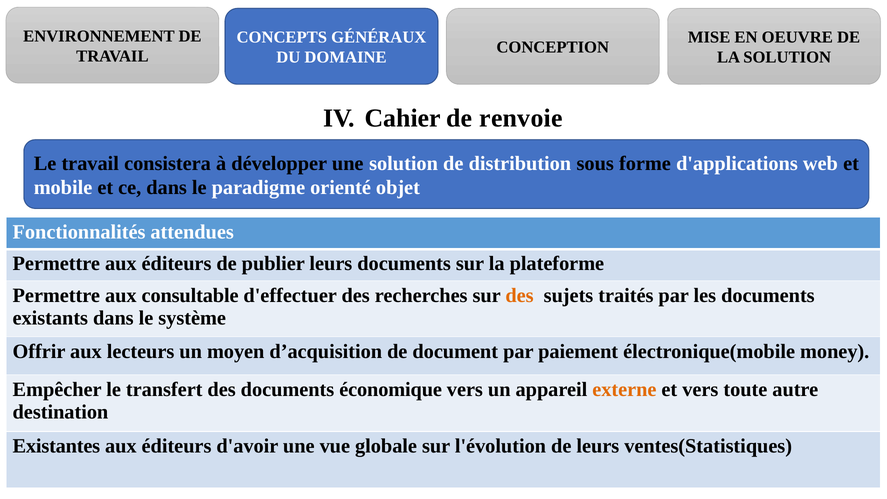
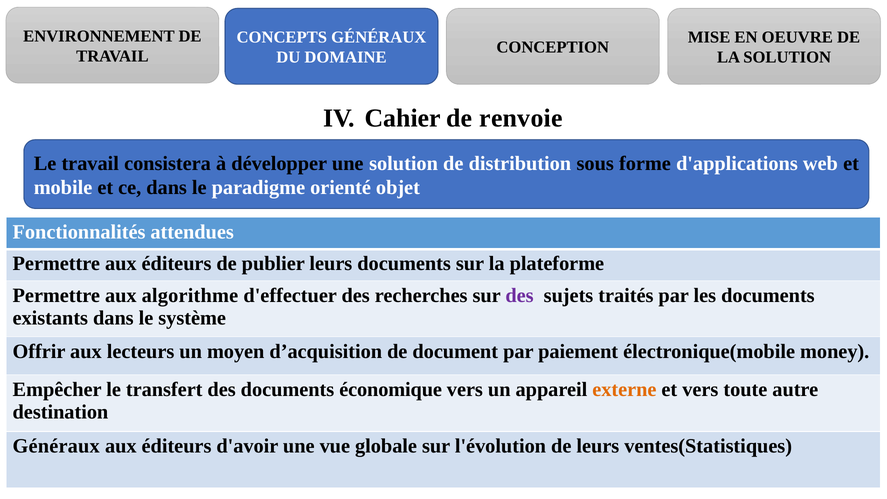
consultable: consultable -> algorithme (190, 295)
des colour: orange -> purple (520, 295)
Existantes: Existantes -> Généraux (56, 446)
